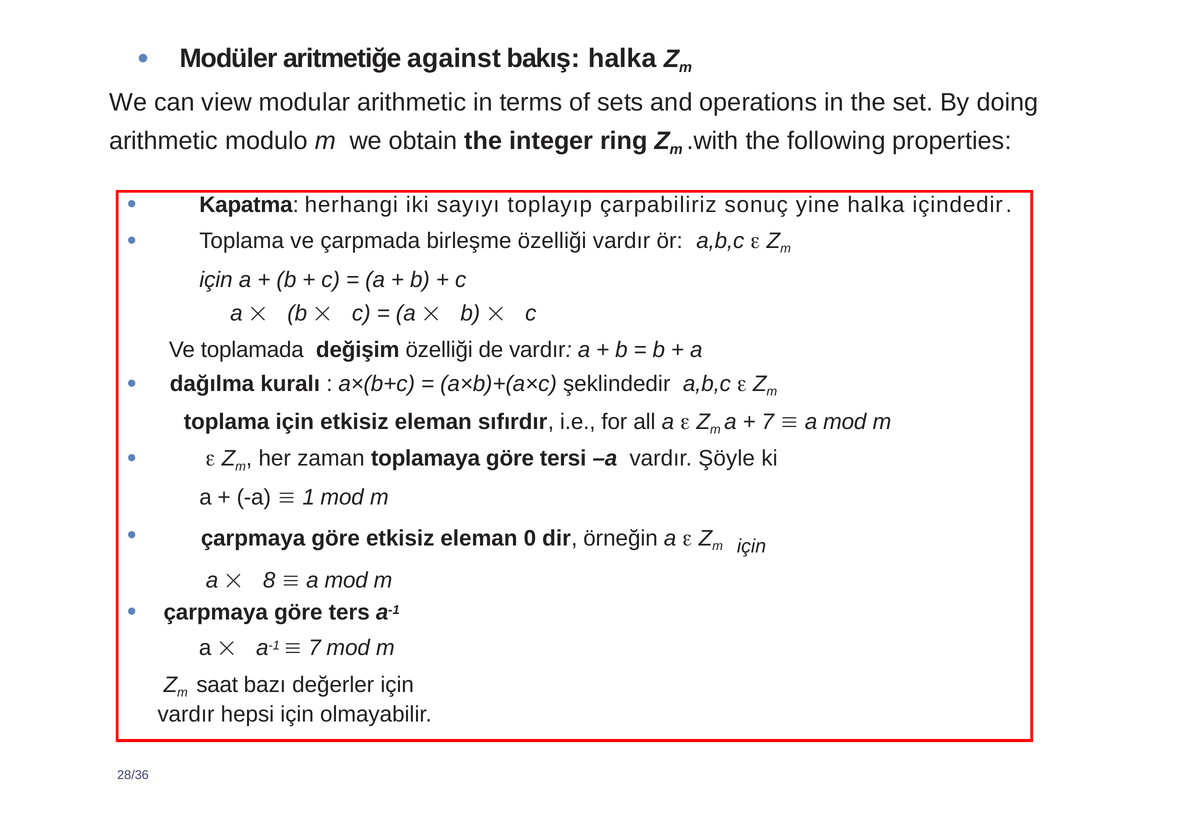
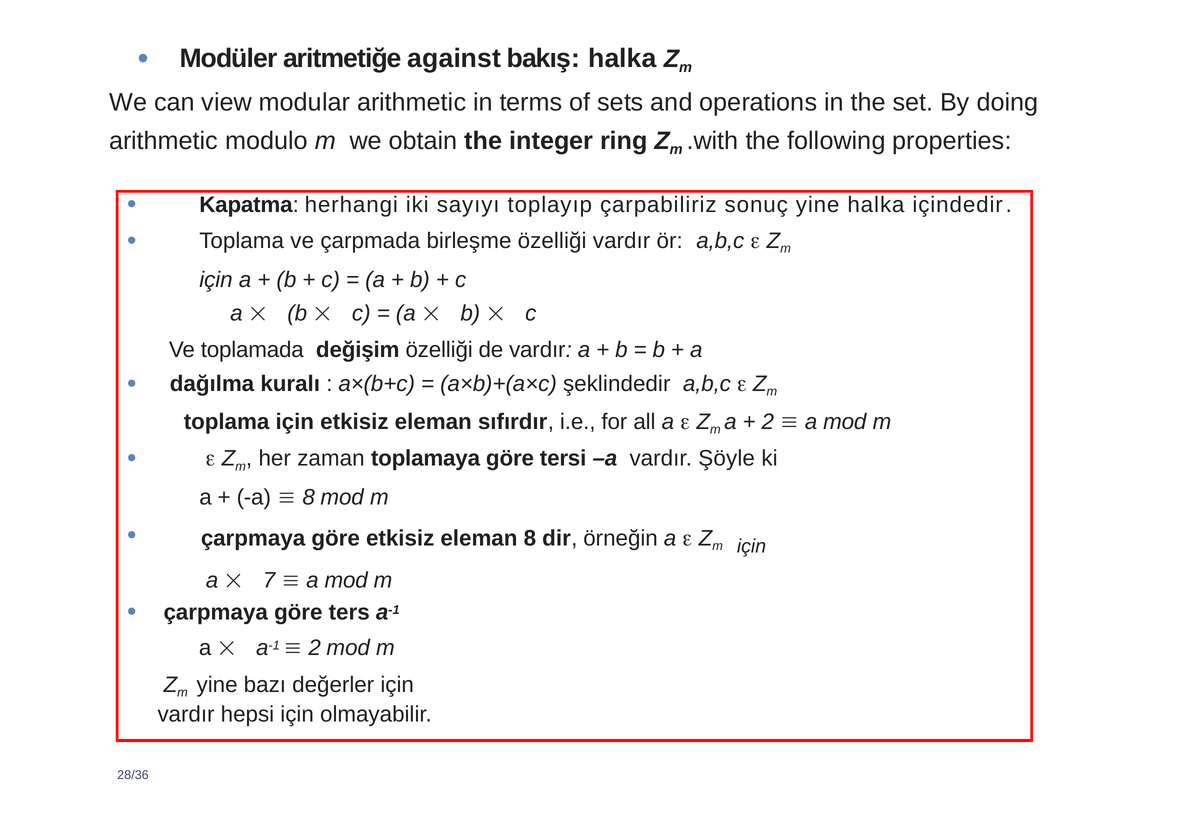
7: 7 -> 2 (768, 422)
1: 1 -> 8 (309, 497)
eleman 0: 0 -> 8 (530, 538)
8: 8 -> 7 (269, 580)
7: 7 -> 2 (315, 648)
m saat: saat -> yine (217, 685)
